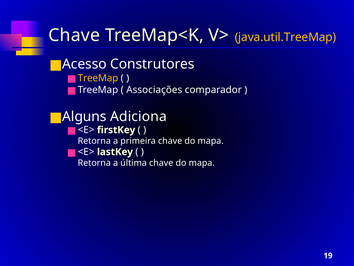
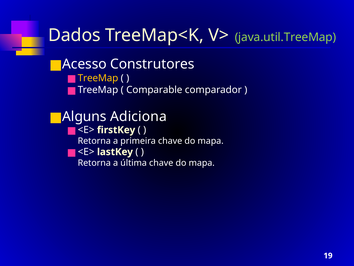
Chave: Chave -> Dados (74, 35)
java.util.TreeMap colour: yellow -> light green (285, 37)
Associações: Associações -> Comparable (154, 90)
